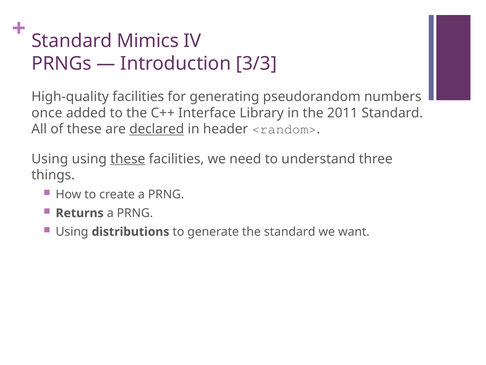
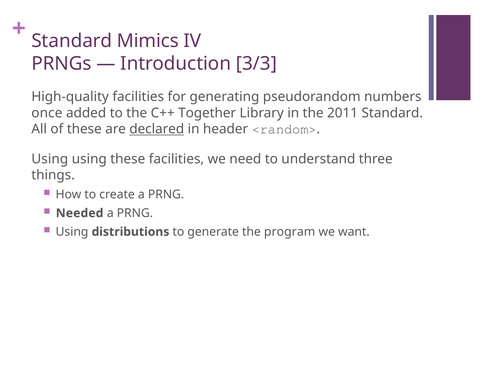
Interface: Interface -> Together (207, 113)
these underline: present -> none (128, 159)
Returns: Returns -> Needed (80, 213)
the standard: standard -> program (290, 231)
